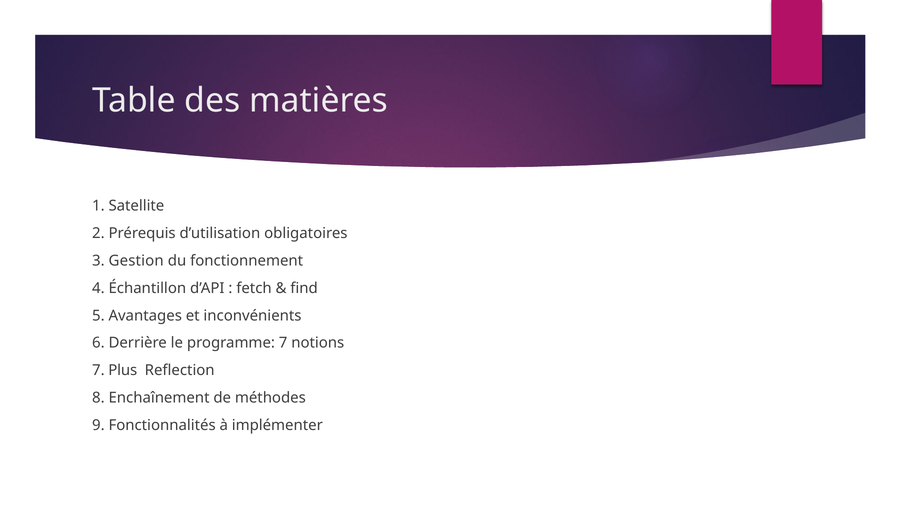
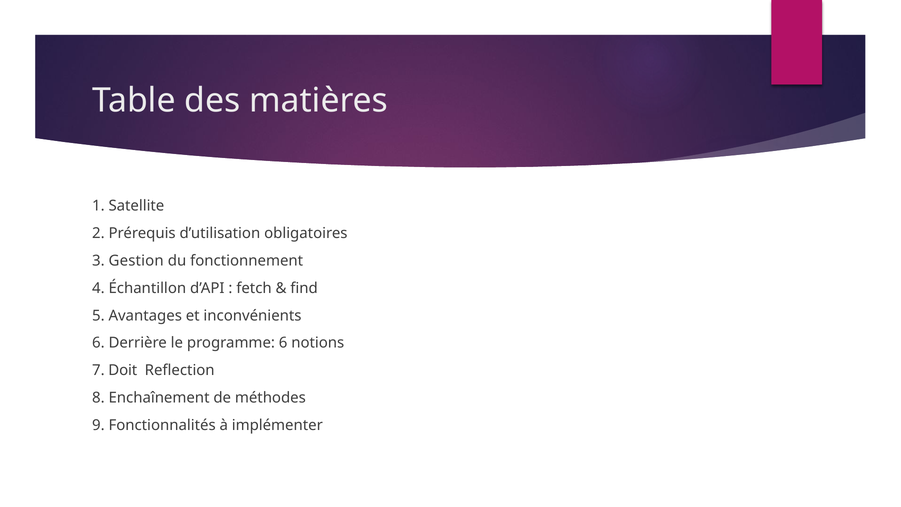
programme 7: 7 -> 6 (283, 343)
Plus: Plus -> Doit (123, 370)
